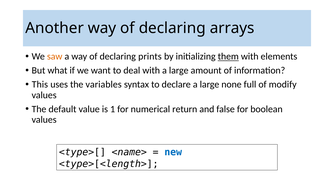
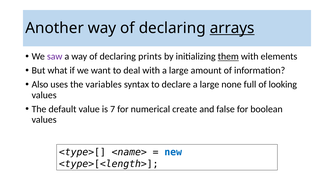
arrays underline: none -> present (232, 28)
saw colour: orange -> purple (55, 56)
This: This -> Also (40, 84)
modify: modify -> looking (283, 84)
1: 1 -> 7 (113, 109)
return: return -> create (185, 109)
